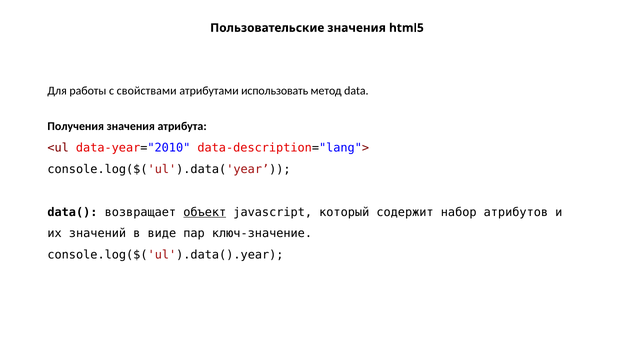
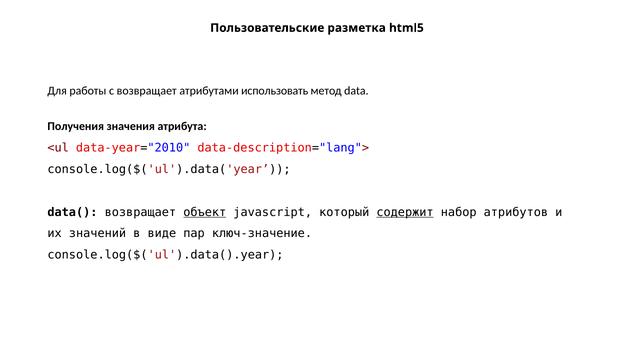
Пользовательские значения: значения -> разметка (357, 28)
с свойствами: свойствами -> возвращает (147, 91)
содержит underline: none -> present (405, 212)
